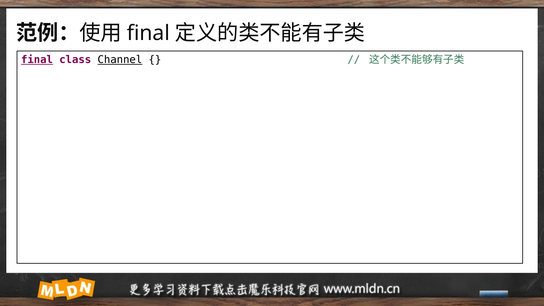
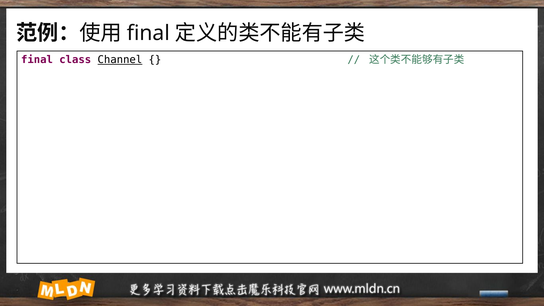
final underline: present -> none (37, 60)
